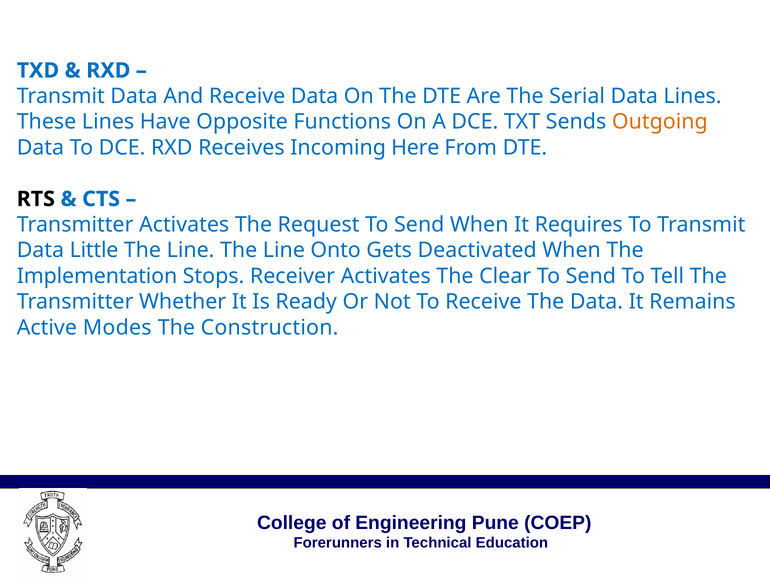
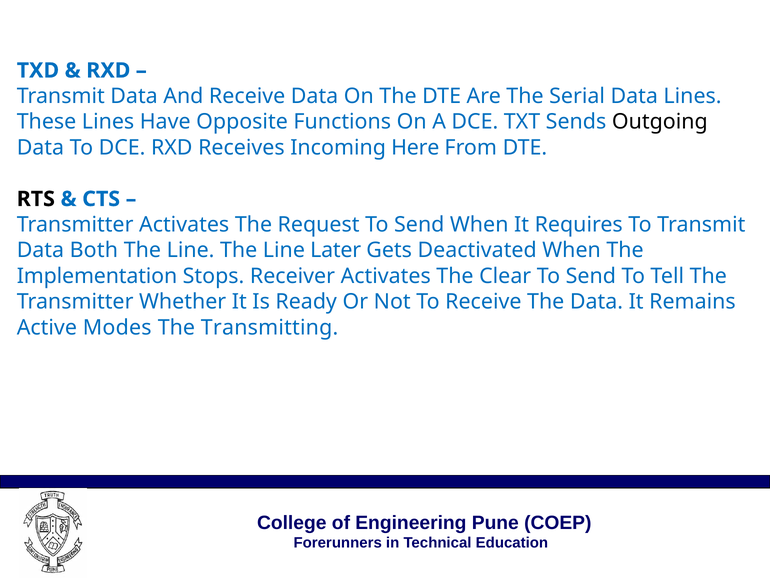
Outgoing colour: orange -> black (660, 122)
Little: Little -> Both (94, 250)
Onto: Onto -> Later (336, 250)
Construction: Construction -> Transmitting (270, 327)
